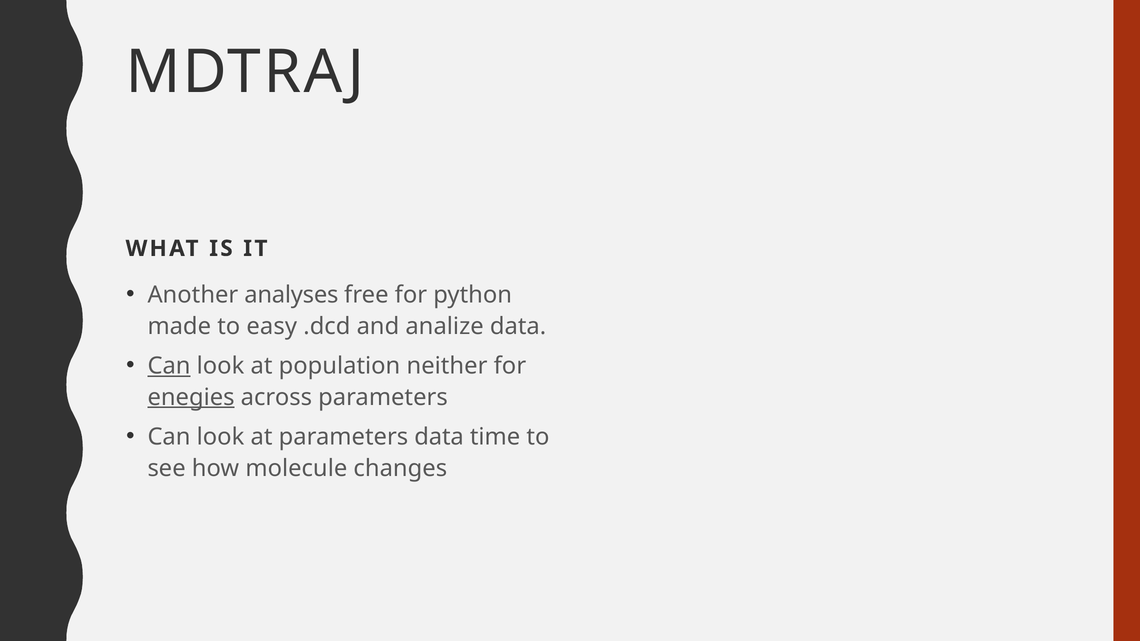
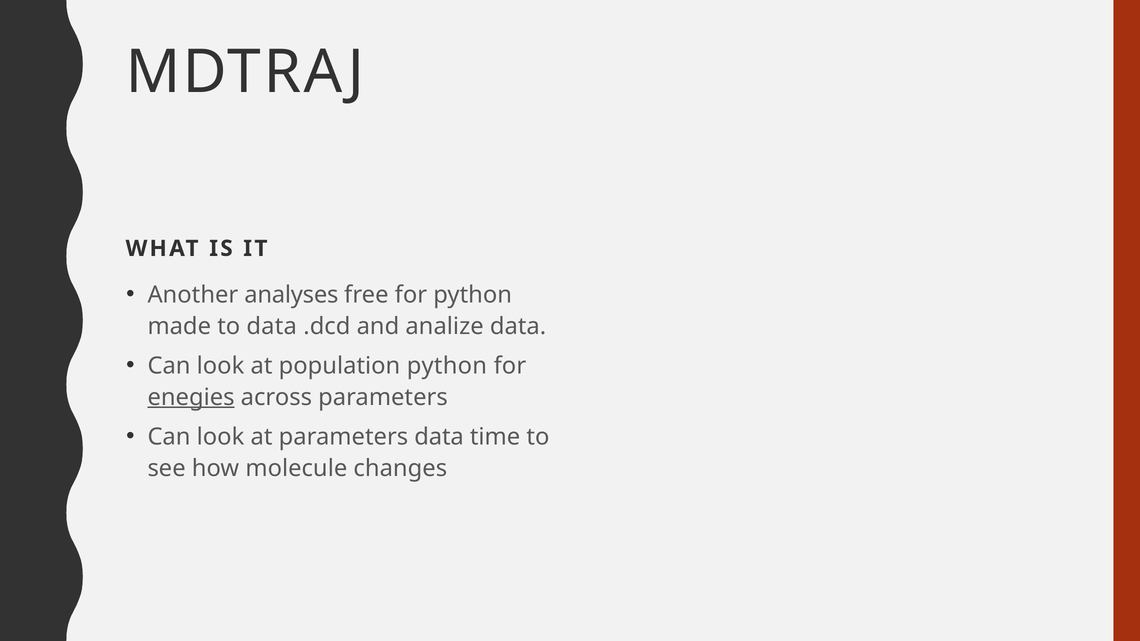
to easy: easy -> data (272, 326)
Can underline: present -> none (169, 366)
population neither: neither -> python (447, 366)
